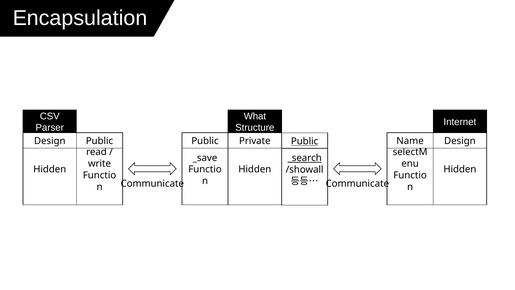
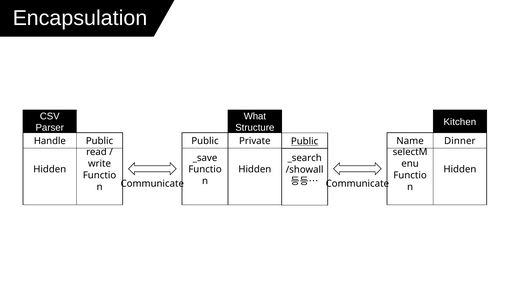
Internet: Internet -> Kitchen (460, 122)
Design: Design -> Handle (50, 141)
Public Design: Design -> Dinner (460, 141)
_search underline: present -> none (305, 158)
